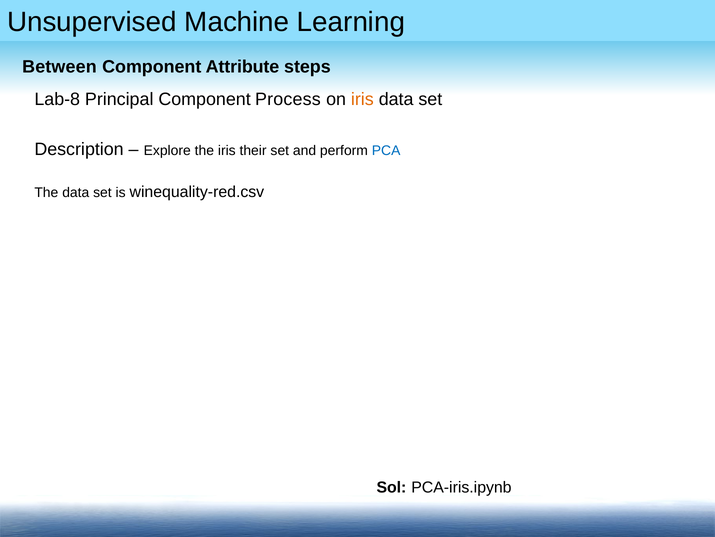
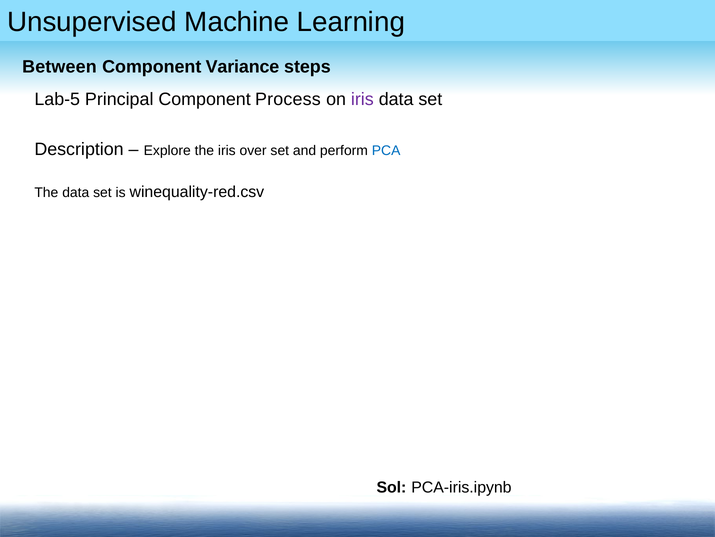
Attribute: Attribute -> Variance (242, 67)
Lab-8: Lab-8 -> Lab-5 (57, 99)
iris colour: orange -> purple (362, 99)
their: their -> over (253, 150)
